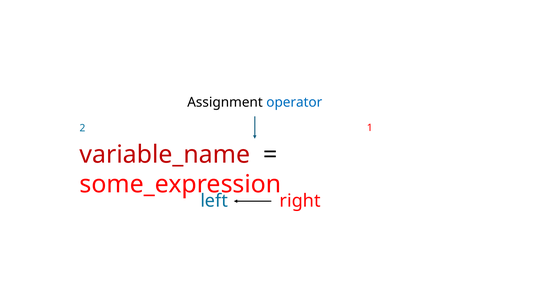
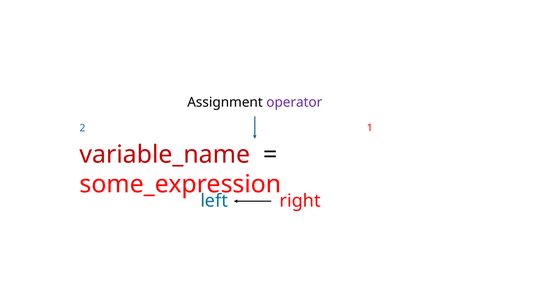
operator colour: blue -> purple (294, 102)
